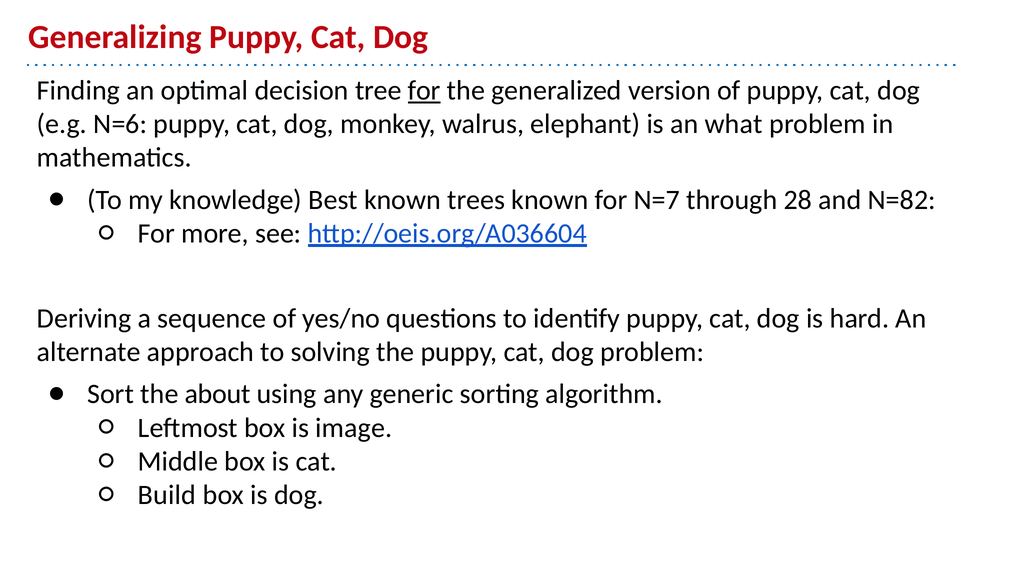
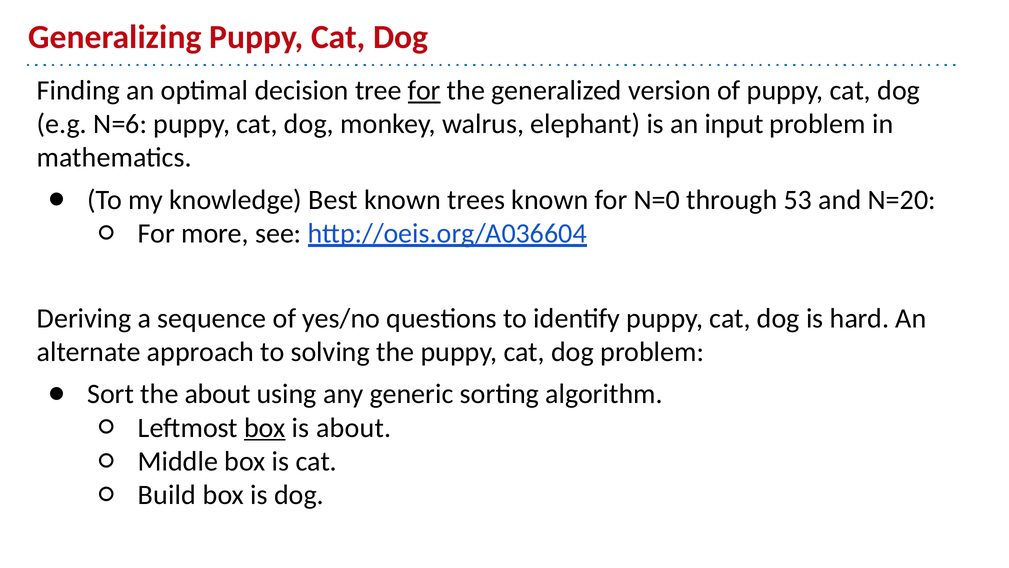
what: what -> input (734, 124)
N=7: N=7 -> N=0 (657, 200)
28: 28 -> 53 (798, 200)
N=82: N=82 -> N=20 (902, 200)
box underline: none -> present (265, 427)
is image: image -> about (354, 427)
